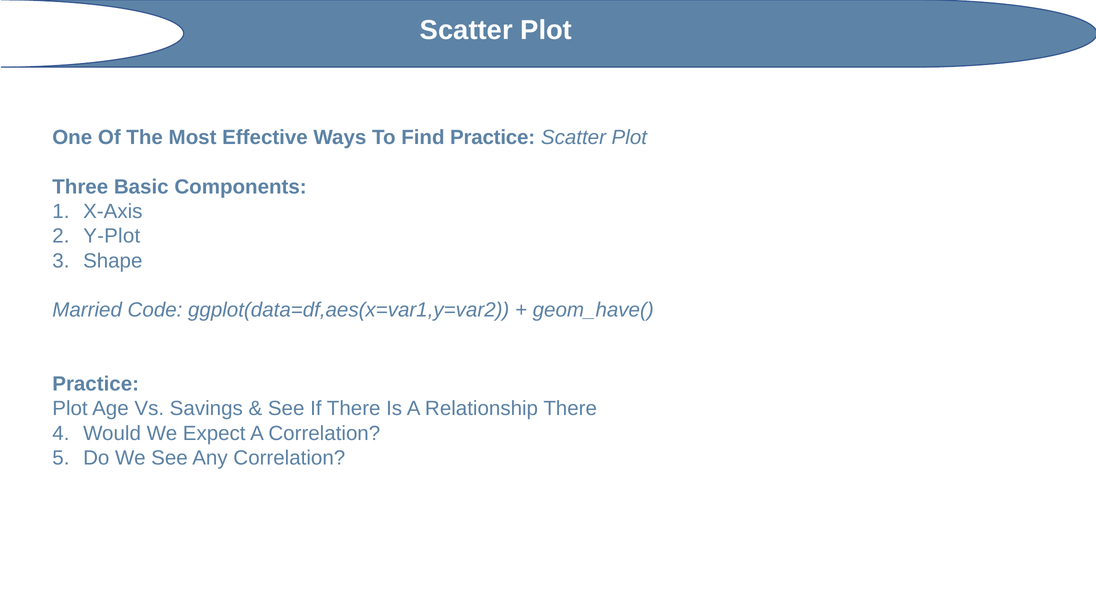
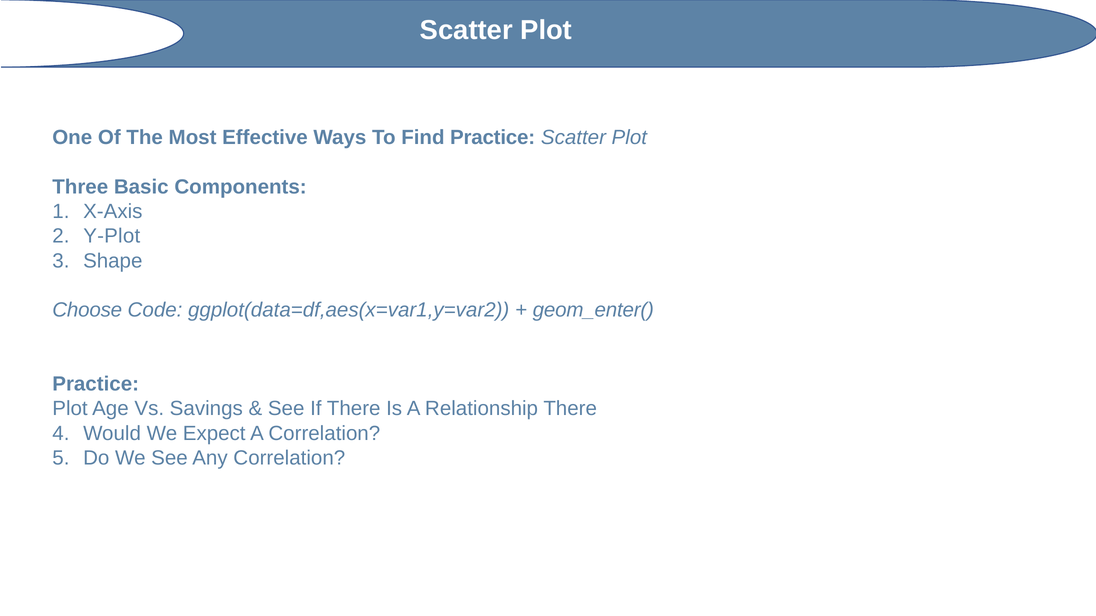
Married: Married -> Choose (87, 310)
geom_have(: geom_have( -> geom_enter( (593, 310)
